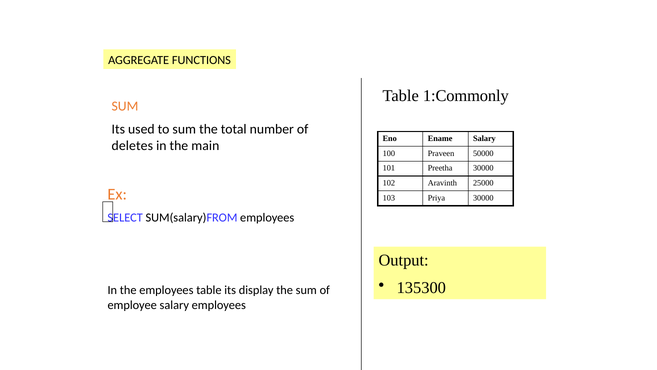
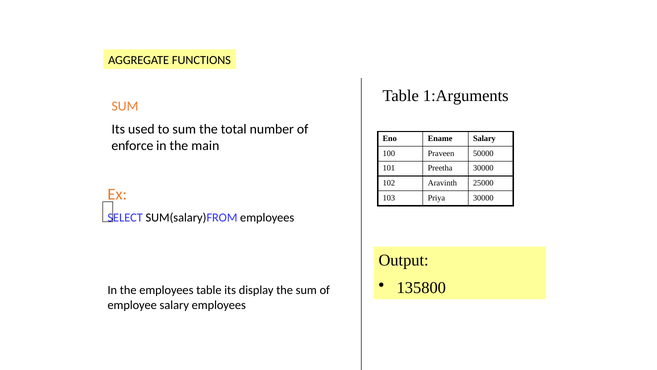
1:Commonly: 1:Commonly -> 1:Arguments (466, 96)
deletes: deletes -> enforce (132, 146)
135300: 135300 -> 135800 (421, 288)
